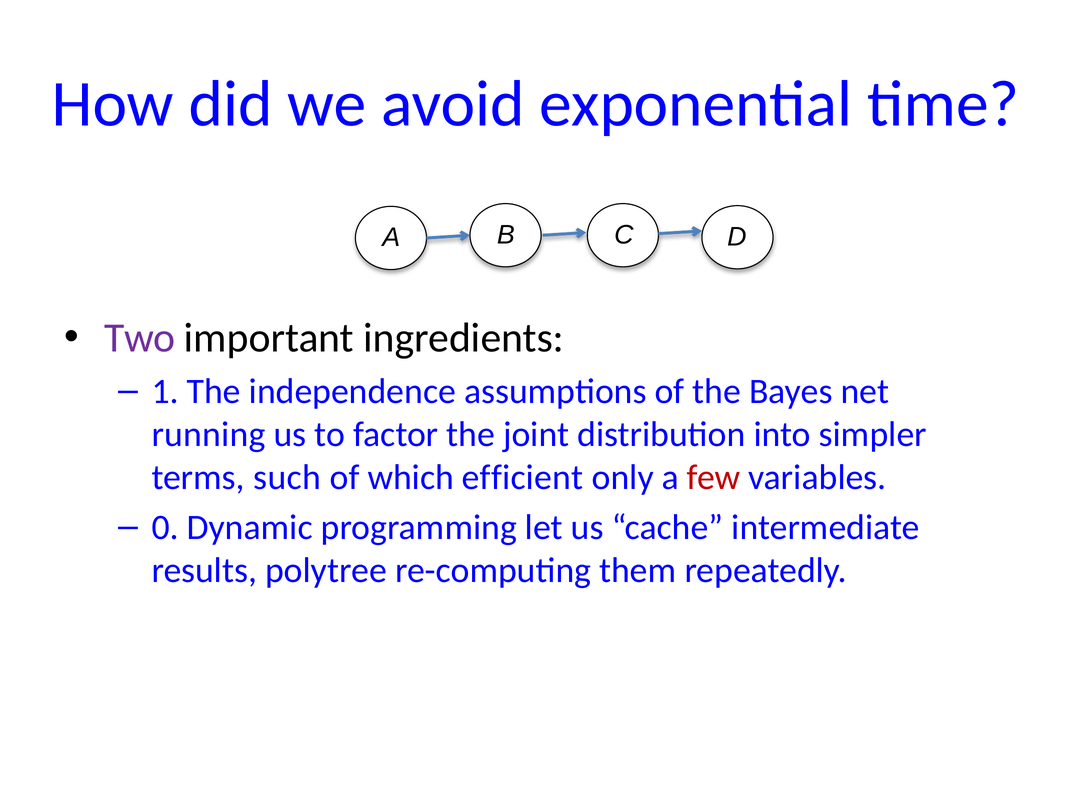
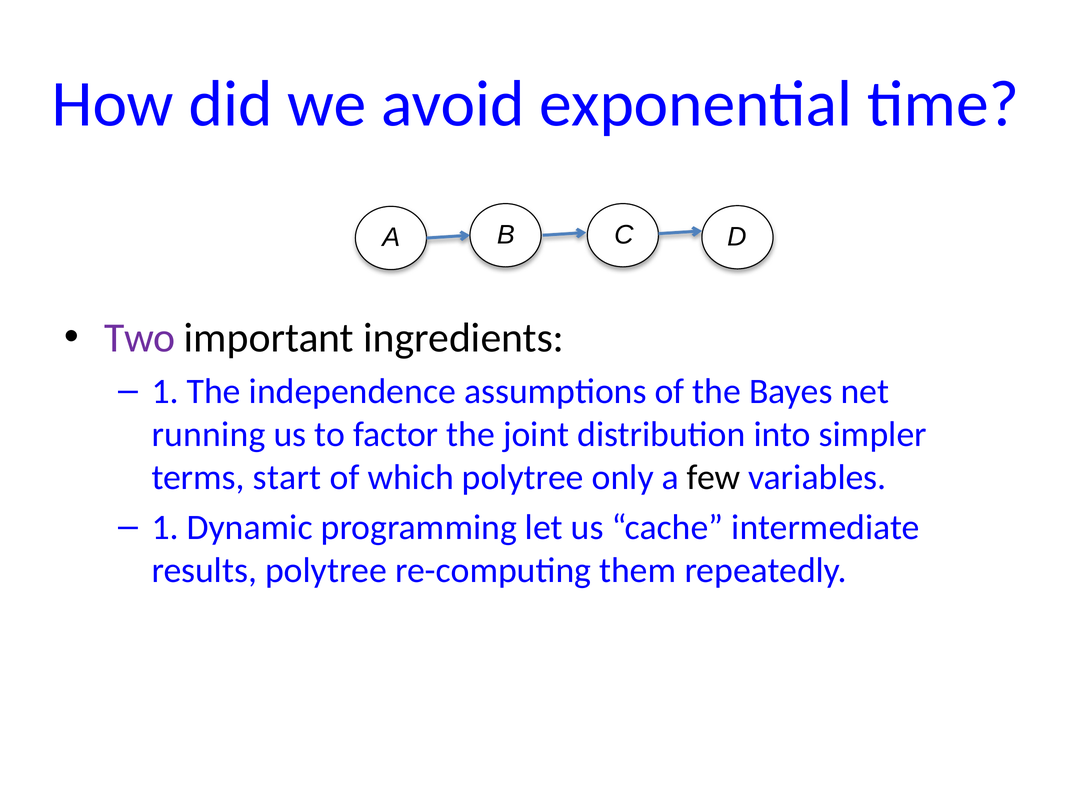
such: such -> start (287, 477)
which efficient: efficient -> polytree (523, 477)
few colour: red -> black (714, 477)
0: 0 -> 1 (165, 527)
